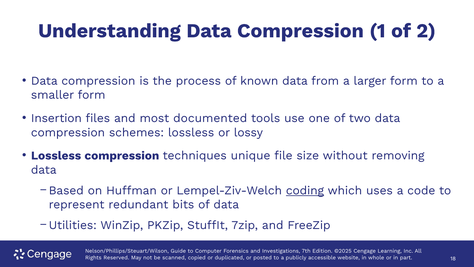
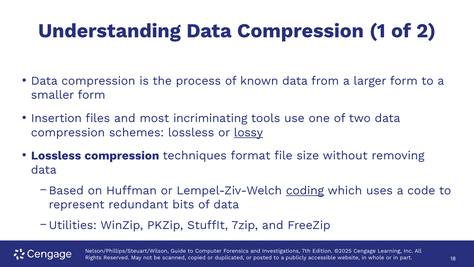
documented: documented -> incriminating (210, 118)
lossy underline: none -> present (248, 132)
unique: unique -> format (251, 155)
